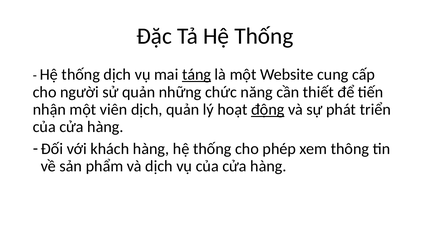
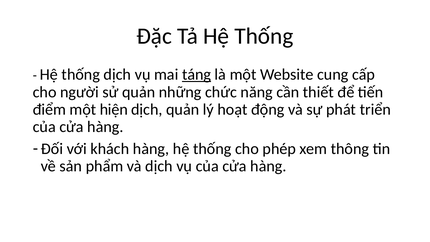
nhận: nhận -> điểm (49, 109)
viên: viên -> hiện (114, 109)
động underline: present -> none (268, 109)
